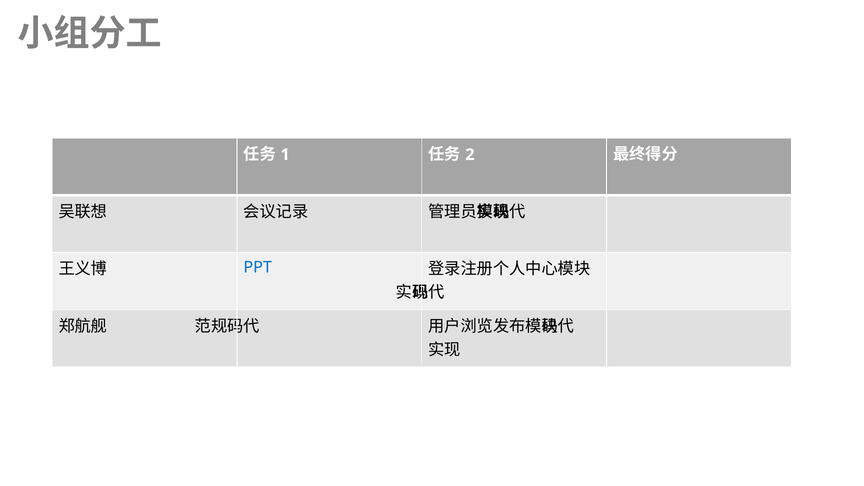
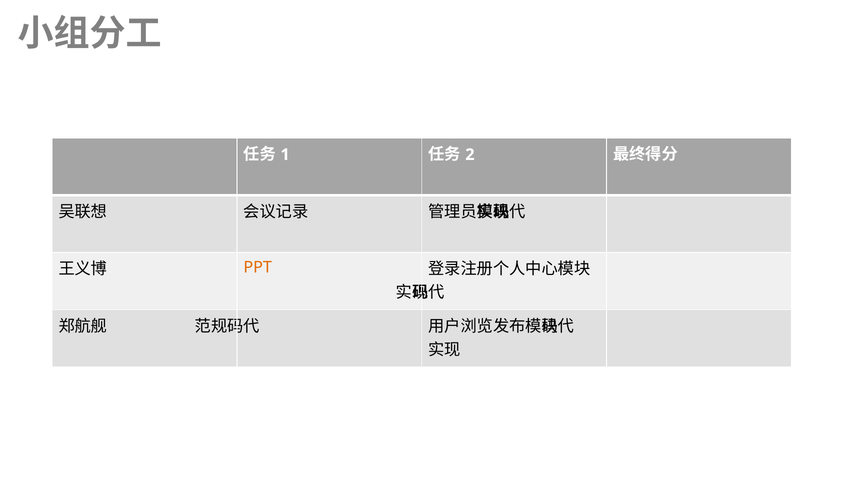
PPT colour: blue -> orange (258, 268)
